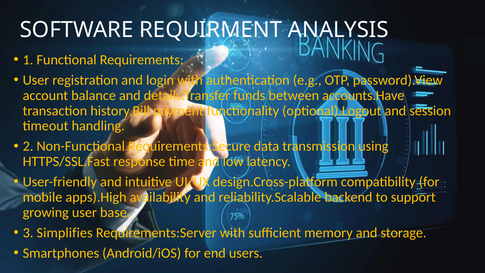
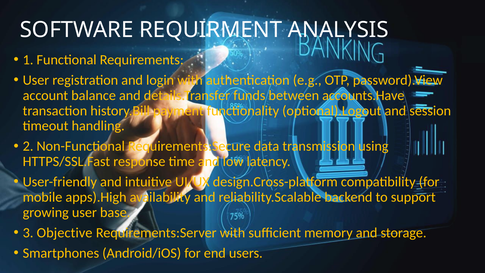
Simplifies: Simplifies -> Objective (65, 233)
